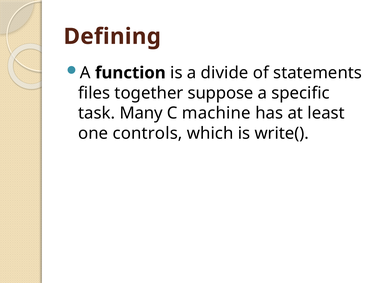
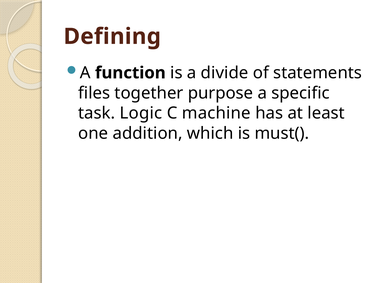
suppose: suppose -> purpose (220, 93)
Many: Many -> Logic (141, 113)
controls: controls -> addition (148, 133)
write(: write( -> must( (282, 133)
